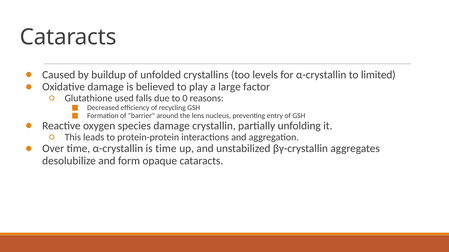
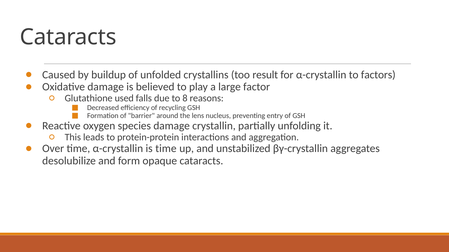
levels: levels -> result (265, 75)
limited: limited -> factors (378, 75)
0: 0 -> 8 (185, 98)
